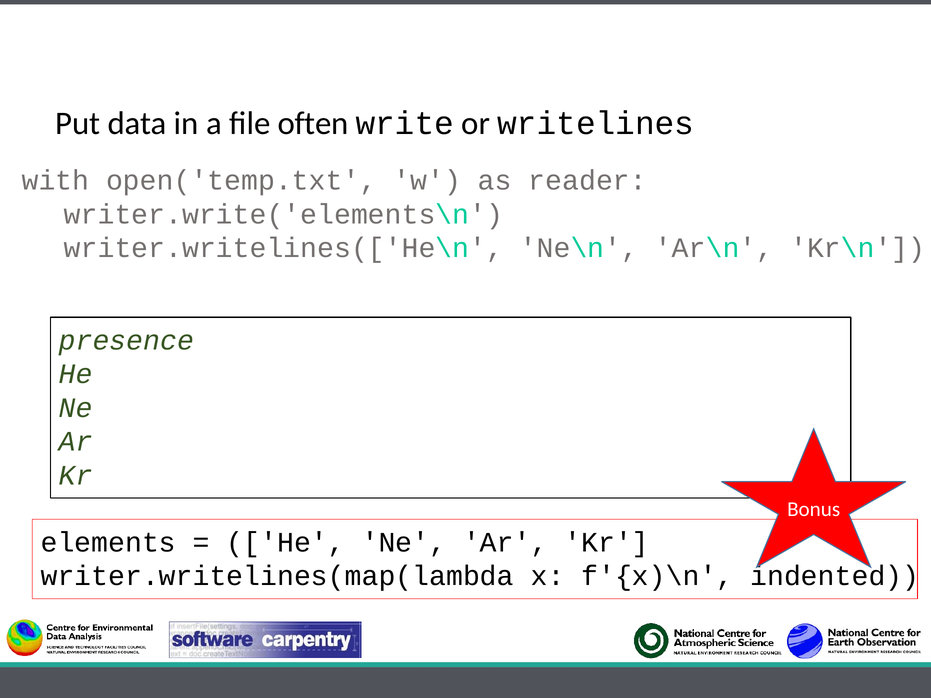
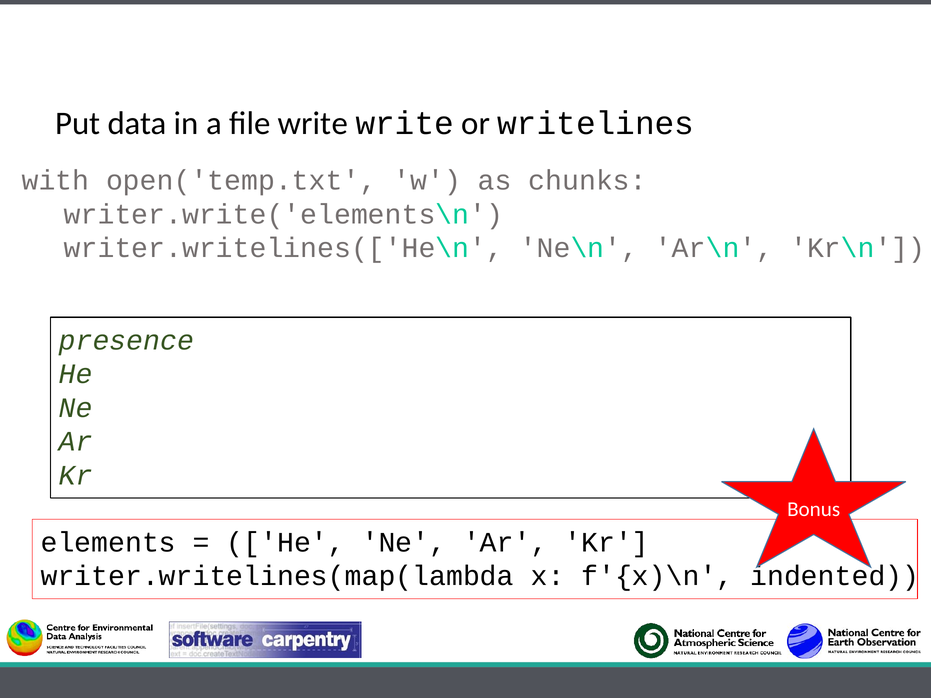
file often: often -> write (313, 124)
reader: reader -> chunks (588, 181)
